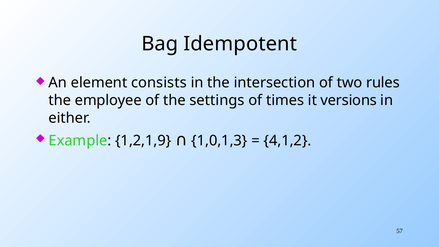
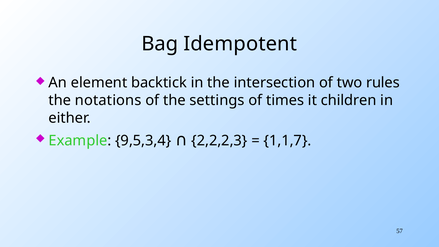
consists: consists -> backtick (159, 83)
employee: employee -> notations (108, 100)
versions: versions -> children (349, 100)
1,2,1,9: 1,2,1,9 -> 9,5,3,4 (143, 141)
1,0,1,3: 1,0,1,3 -> 2,2,2,3 (219, 141)
4,1,2: 4,1,2 -> 1,1,7 (288, 141)
